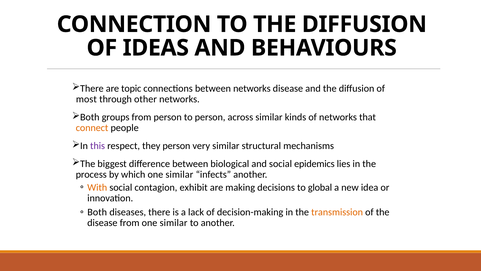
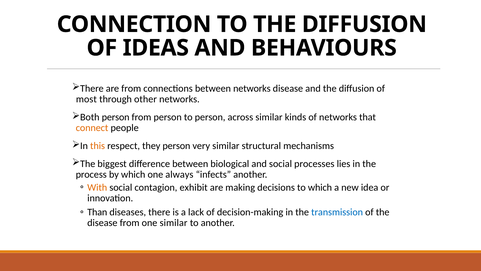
are topic: topic -> from (131, 88)
Both groups: groups -> person (116, 117)
this colour: purple -> orange (98, 146)
epidemics: epidemics -> processes (314, 163)
which one similar: similar -> always (179, 174)
to global: global -> which (320, 187)
Both: Both -> Than (97, 212)
transmission colour: orange -> blue (337, 212)
